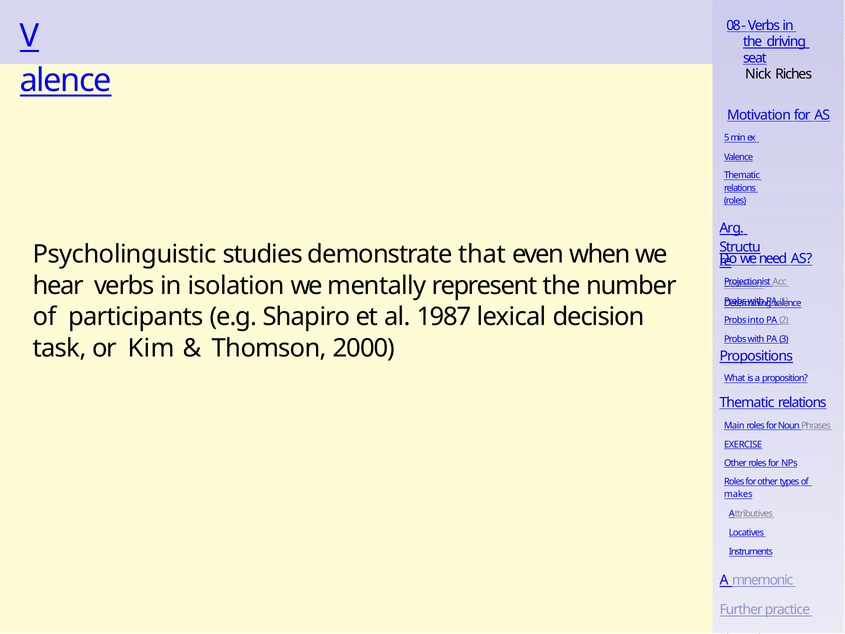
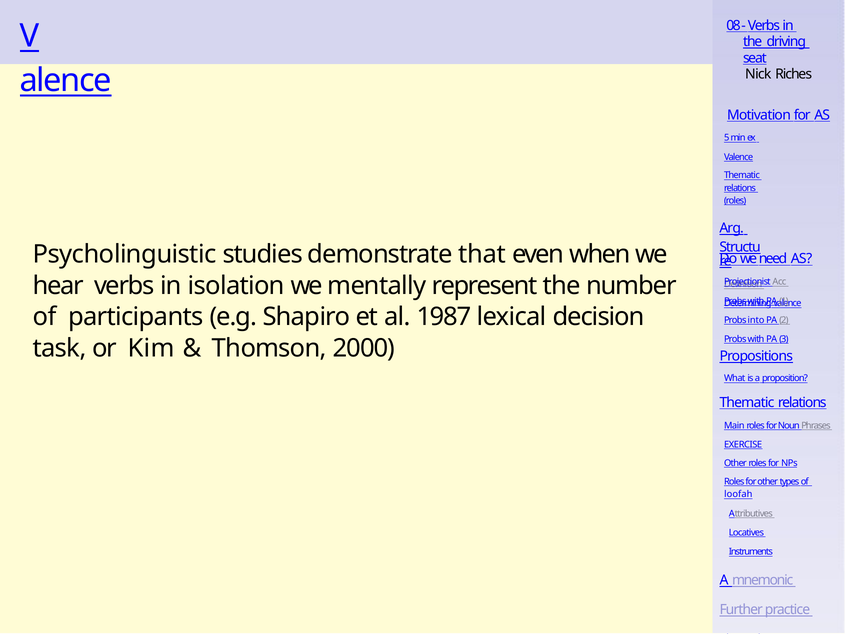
makes: makes -> loofah (738, 495)
